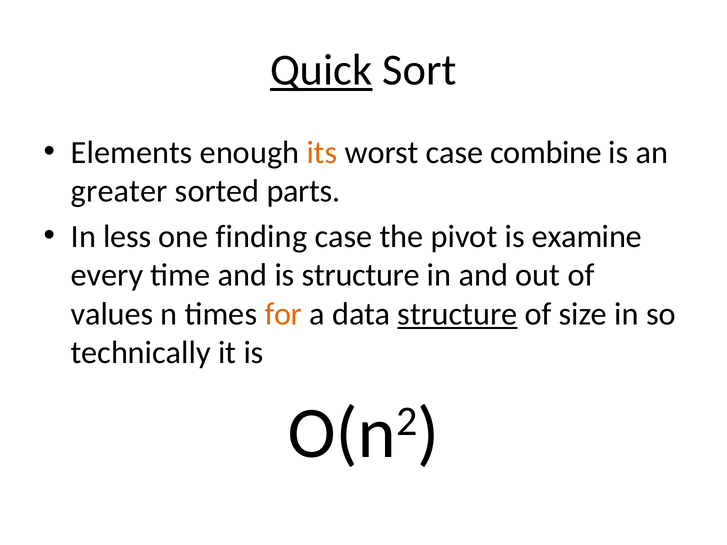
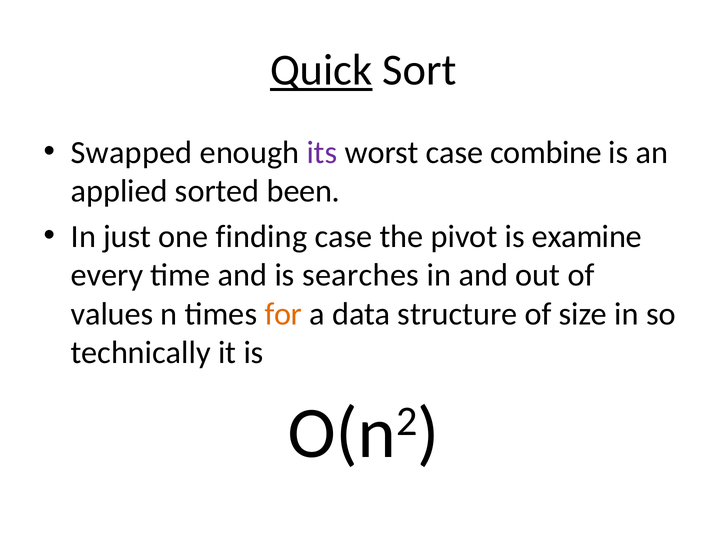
Elements: Elements -> Swapped (132, 153)
its colour: orange -> purple (322, 153)
greater: greater -> applied (119, 191)
parts: parts -> been (303, 191)
less: less -> just (127, 237)
is structure: structure -> searches (361, 275)
structure underline: present -> none (457, 314)
